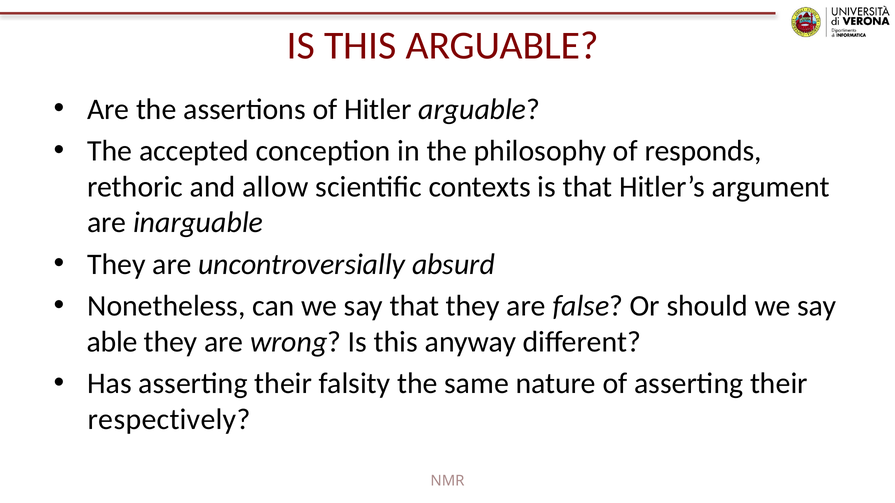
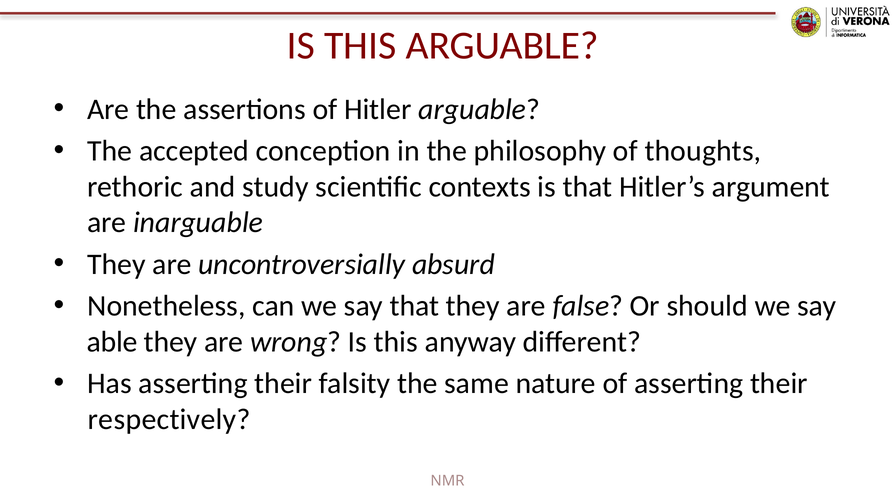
responds: responds -> thoughts (703, 151)
allow: allow -> study (275, 187)
